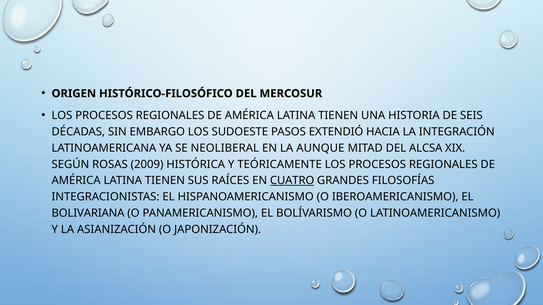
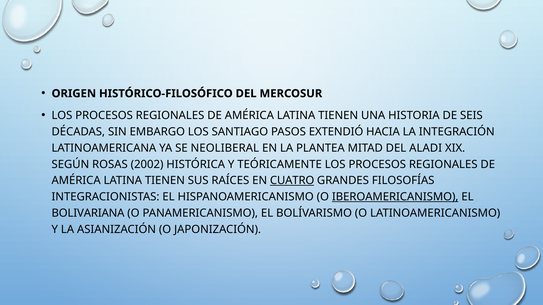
SUDOESTE: SUDOESTE -> SANTIAGO (240, 132)
AUNQUE: AUNQUE -> PLANTEA (320, 148)
ALCSA: ALCSA -> ALADI (426, 148)
2009: 2009 -> 2002 (147, 165)
IBEROAMERICANISMO underline: none -> present (395, 197)
